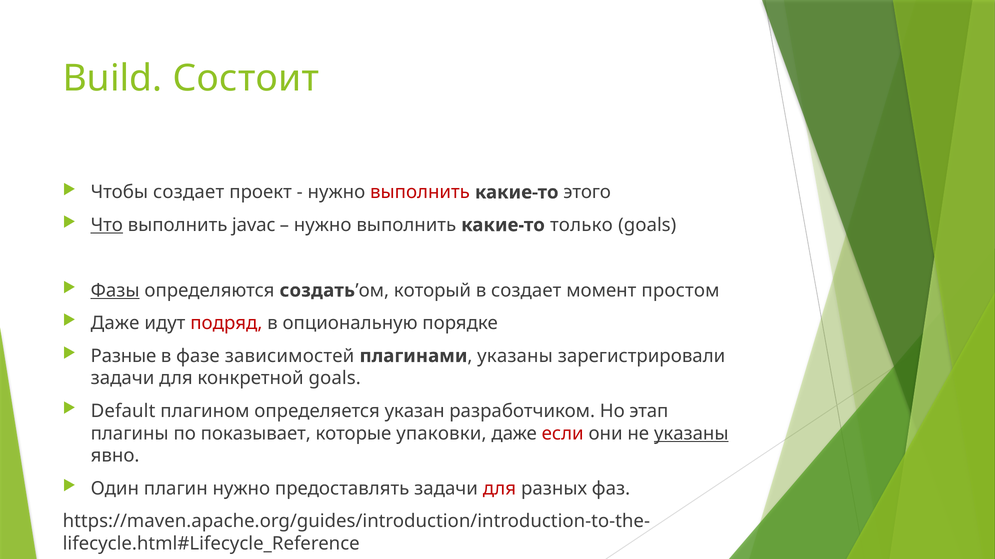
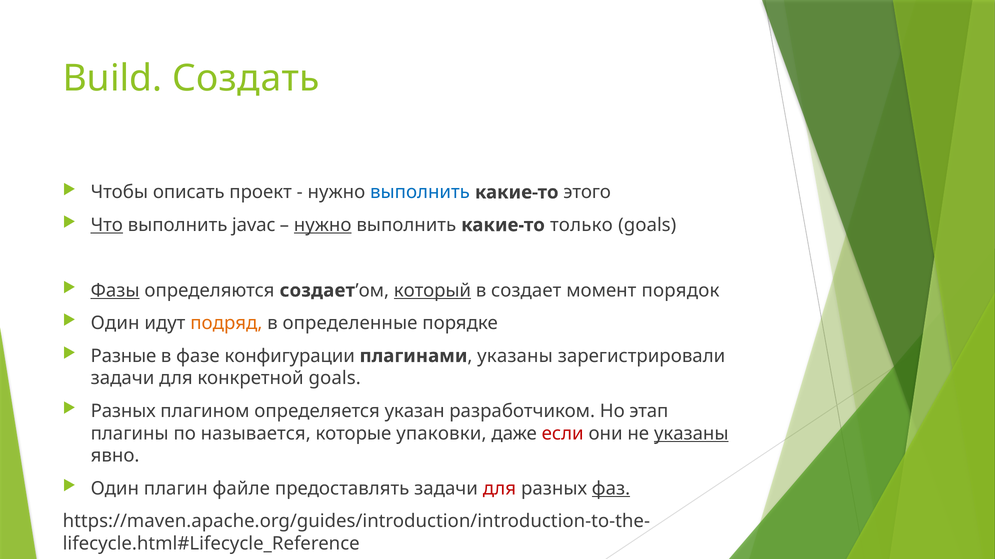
Состоит: Состоит -> Создать (246, 78)
Чтобы создает: создает -> описать (189, 193)
выполнить colour: red -> blue (420, 193)
нужно underline: none -> present (323, 225)
определяются создать: создать -> создает (317, 291)
который underline: none -> present (432, 291)
простом: простом -> порядок (680, 291)
Даже: Даже -> Один (115, 324)
подряд colour: red -> orange (226, 324)
опциональную: опциональную -> определенные (350, 324)
зависимостей: зависимостей -> конфигурации (290, 356)
Default: Default -> Разных (123, 412)
показывает: показывает -> называется (256, 434)
плагин нужно: нужно -> файле (241, 489)
фаз underline: none -> present (611, 489)
